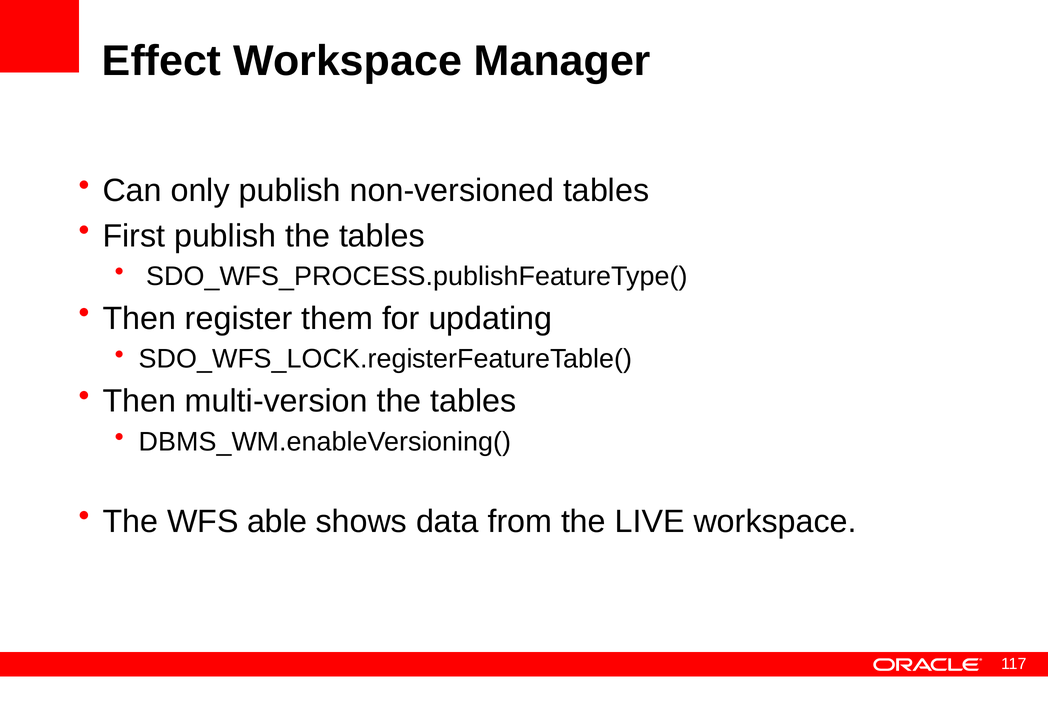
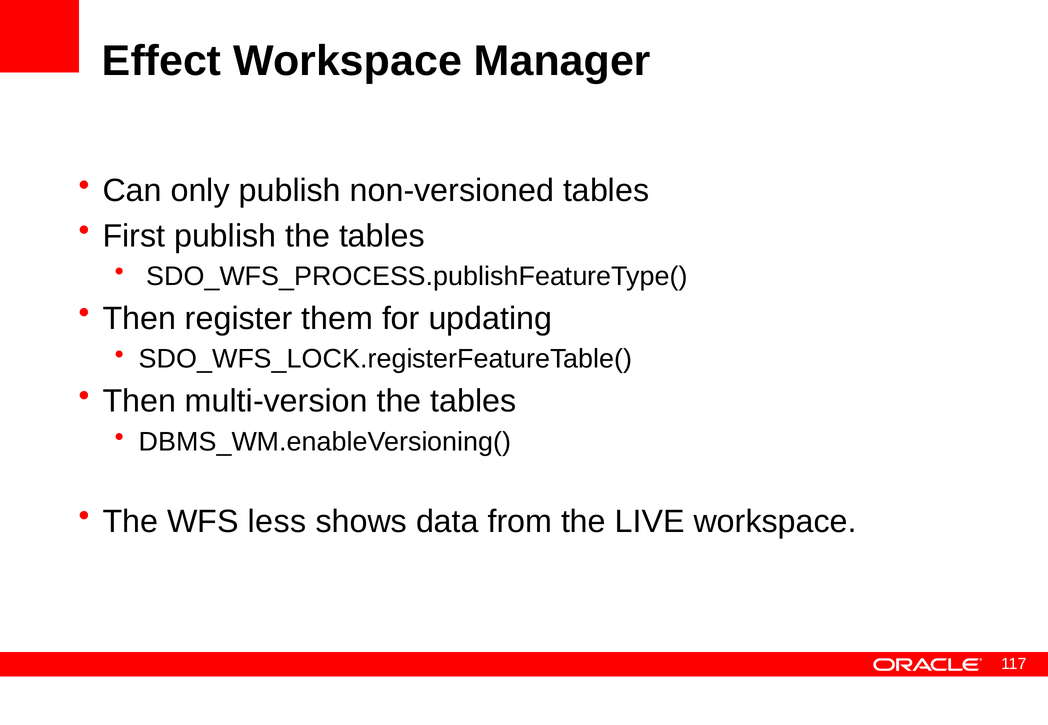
able: able -> less (277, 522)
